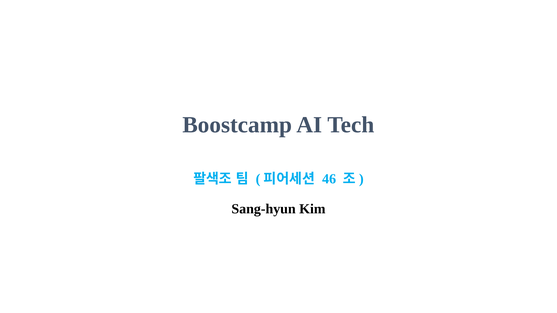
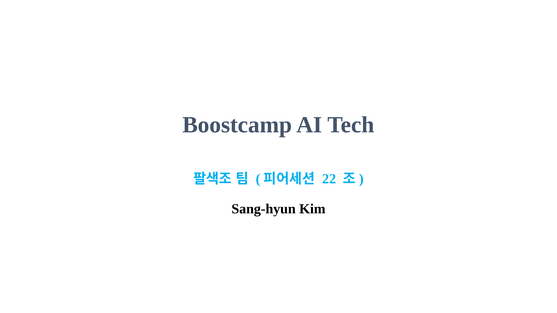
46: 46 -> 22 (329, 179)
